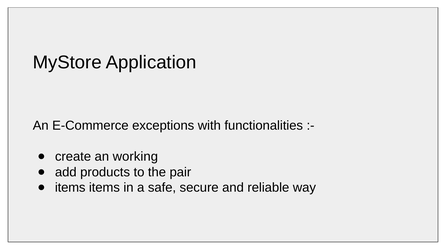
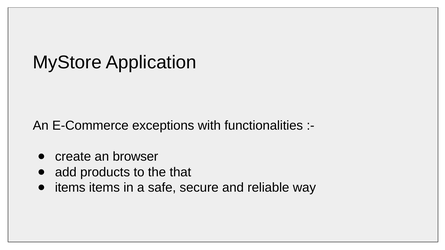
working: working -> browser (135, 157)
pair: pair -> that (180, 172)
